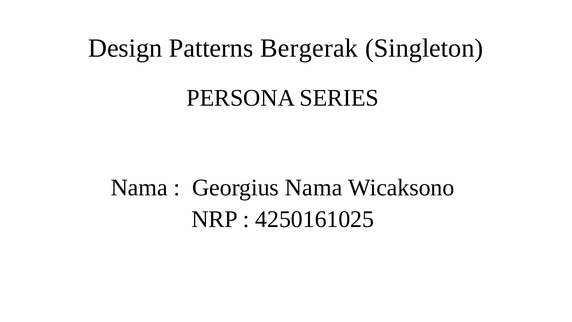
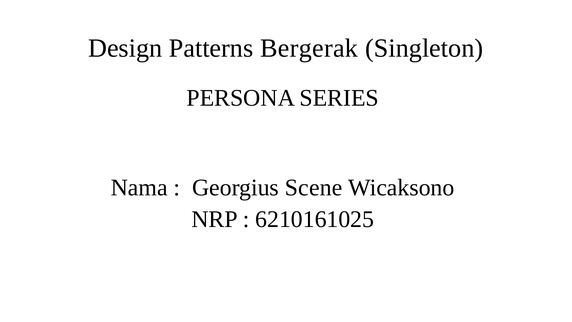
Georgius Nama: Nama -> Scene (314, 187)
4250161025: 4250161025 -> 6210161025 (315, 219)
